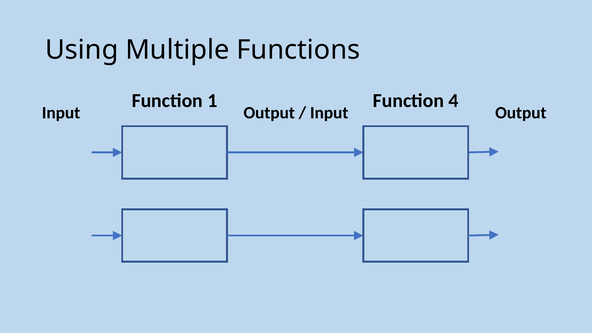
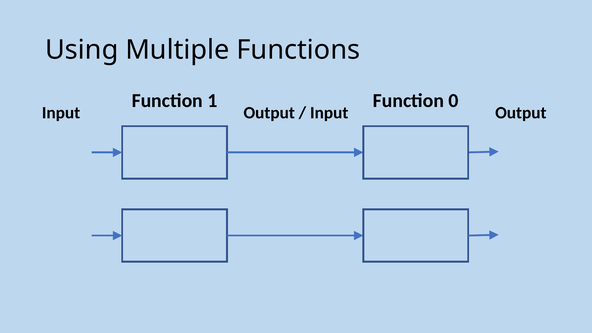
4: 4 -> 0 (454, 101)
